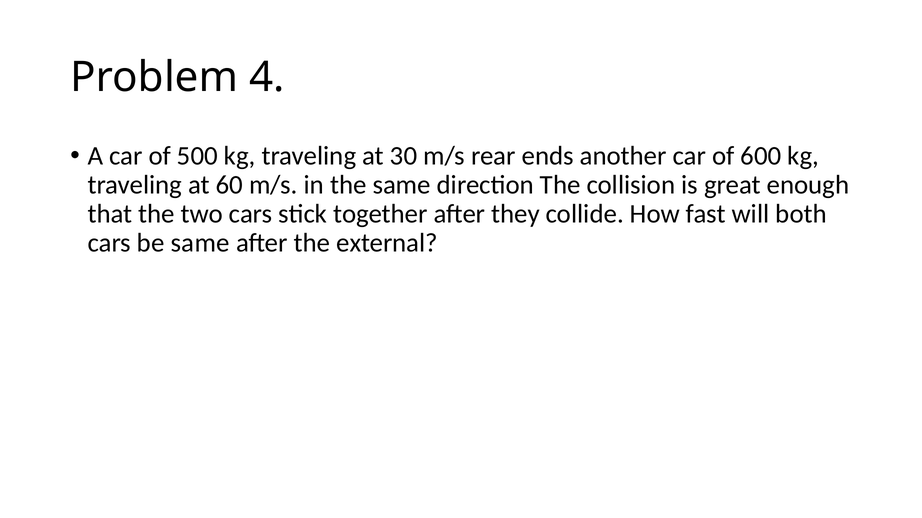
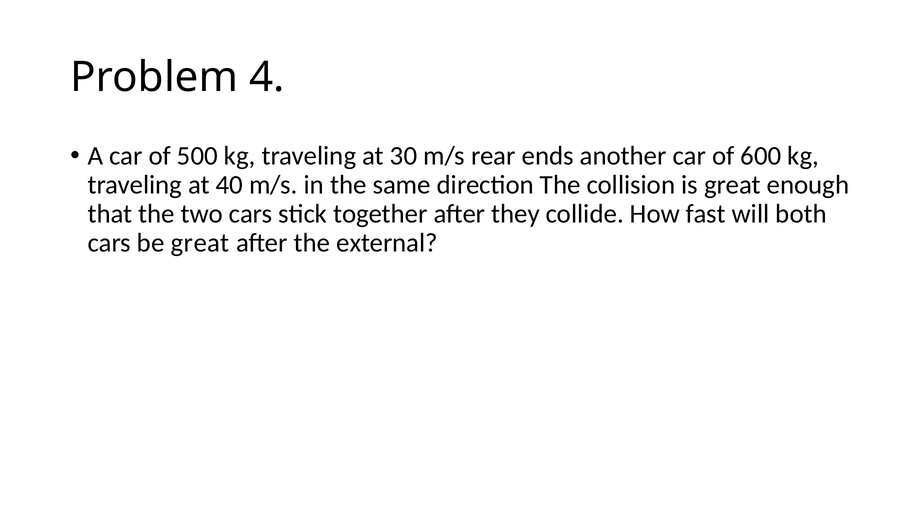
60: 60 -> 40 (229, 185)
be same: same -> great (200, 243)
